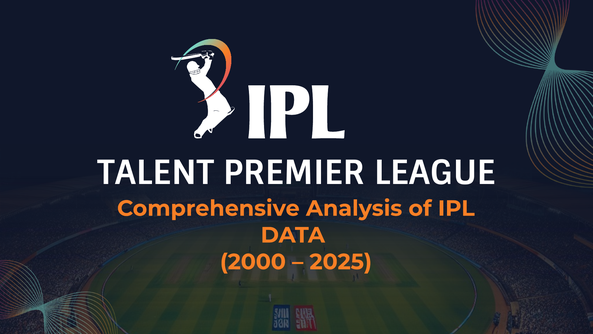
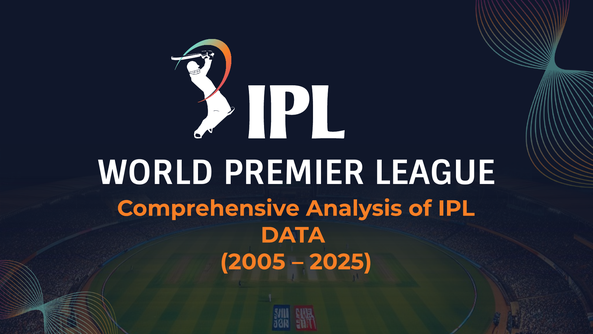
TALENT: TALENT -> WORLD (156, 173)
2000: 2000 -> 2005 (253, 262)
